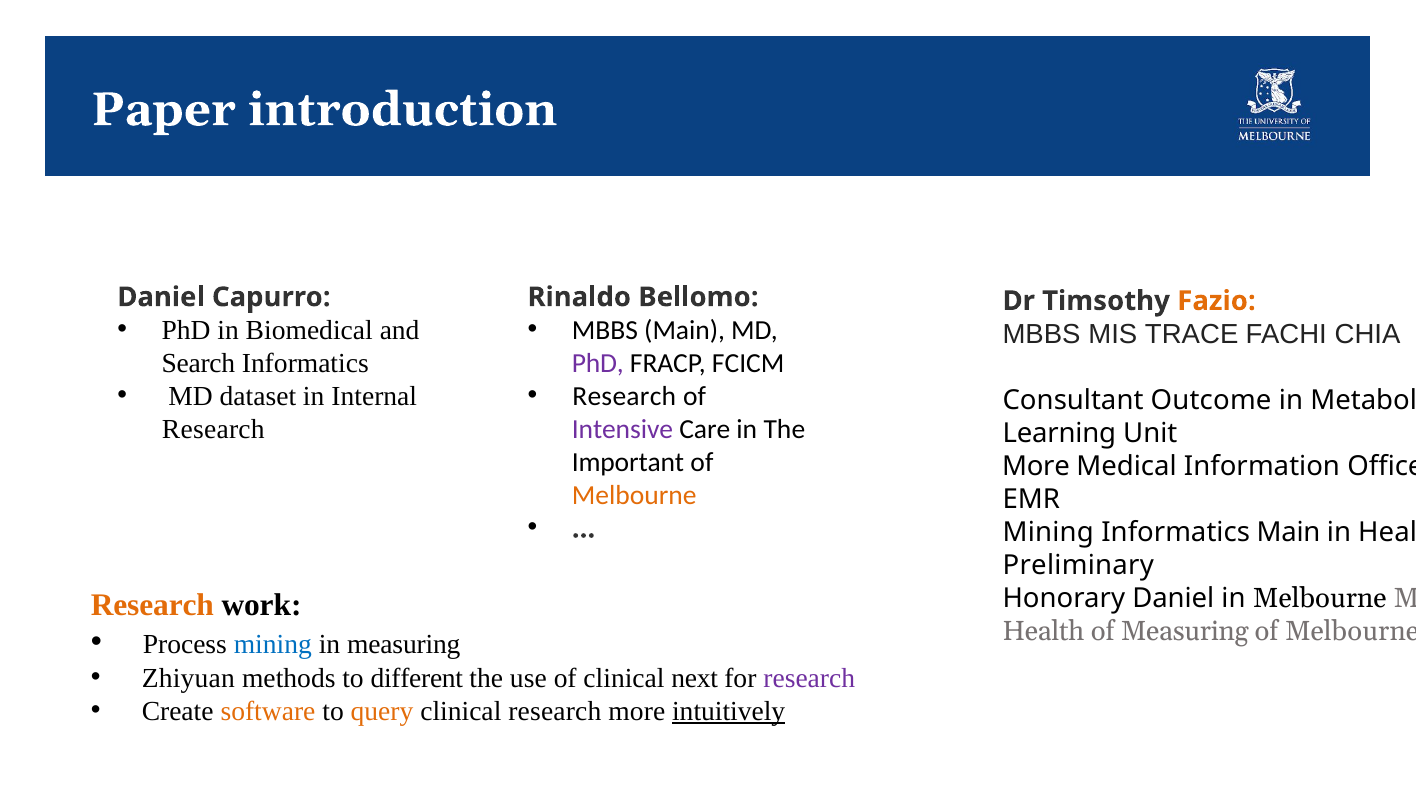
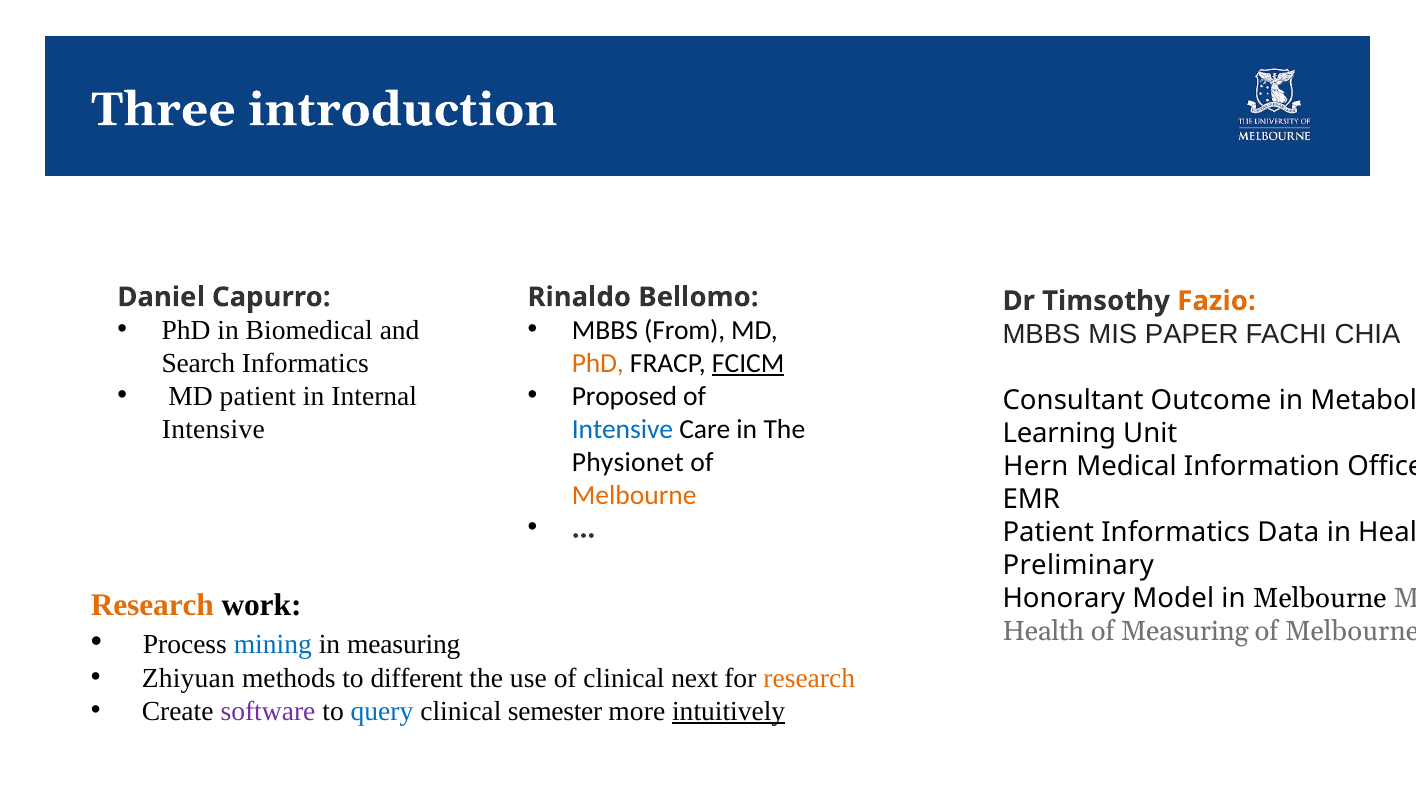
Paper: Paper -> Three (163, 110)
MBBS Main: Main -> From (685, 330)
TRACE: TRACE -> PAPER (1192, 334)
PhD colour: purple -> orange (598, 363)
FCICM underline: none -> present (748, 363)
MD dataset: dataset -> patient (258, 396)
Research: Research -> Proposed (624, 396)
Research: Research -> Intensive (213, 430)
Intensive colour: purple -> blue (622, 430)
Important: Important -> Physionet (628, 463)
More: More -> Hern (1036, 466)
Mining: Mining -> Patient (1048, 533)
Informatics Main: Main -> Data (1288, 533)
Honorary Daniel: Daniel -> Model (1173, 599)
research colour: purple -> orange (809, 678)
software colour: orange -> purple (268, 711)
query colour: orange -> blue (382, 711)
clinical research: research -> semester (555, 711)
